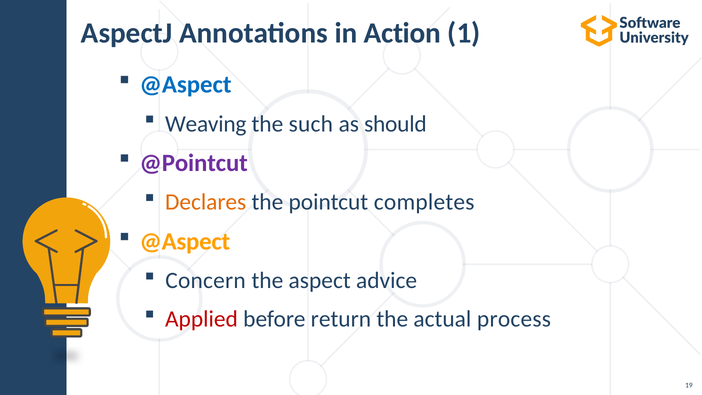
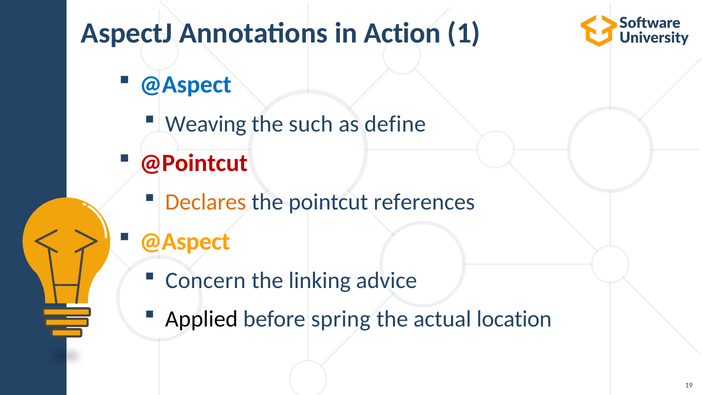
should: should -> define (395, 124)
@Pointcut colour: purple -> red (194, 163)
completes: completes -> references (424, 202)
aspect: aspect -> linking (320, 280)
Applied colour: red -> black (201, 319)
return: return -> spring (341, 319)
process: process -> location (514, 319)
